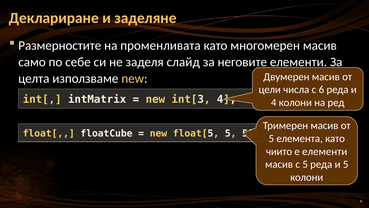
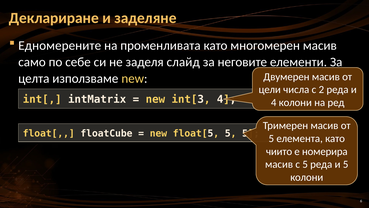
Размерностите: Размерностите -> Едномерените (60, 45)
с 6: 6 -> 2 (321, 90)
е елементи: елементи -> номерира (325, 151)
